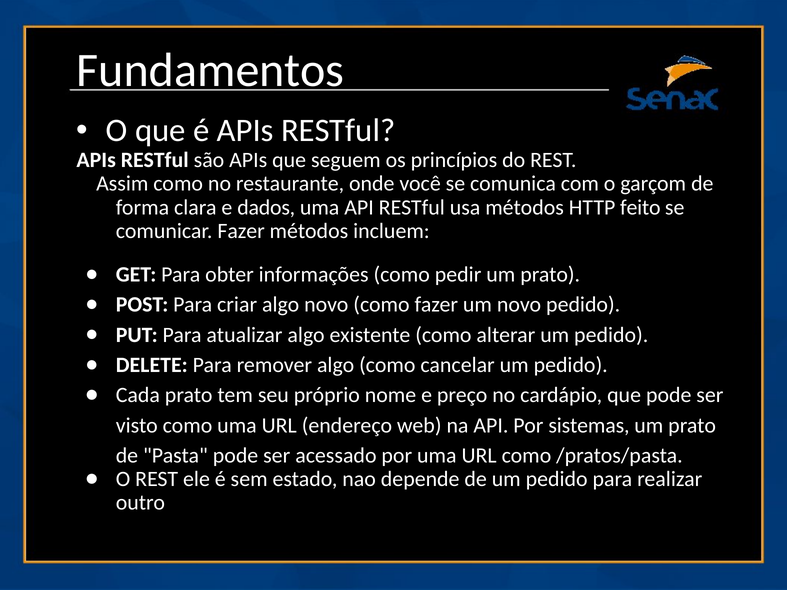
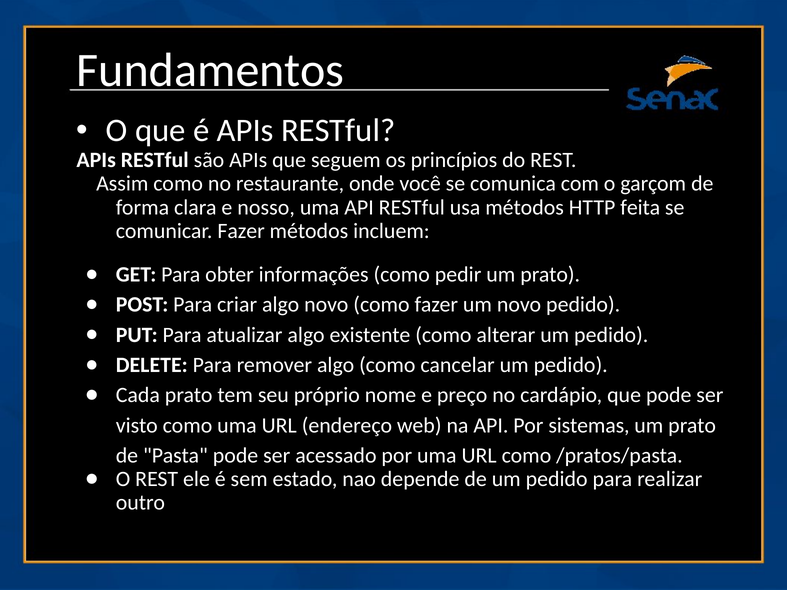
dados: dados -> nosso (266, 207)
feito: feito -> feita (640, 207)
